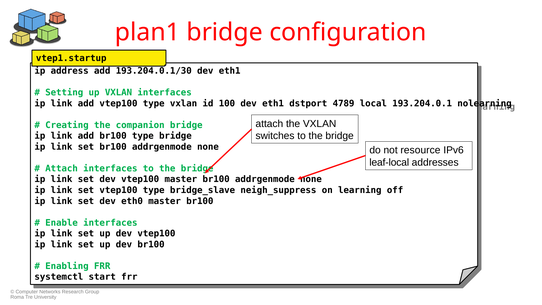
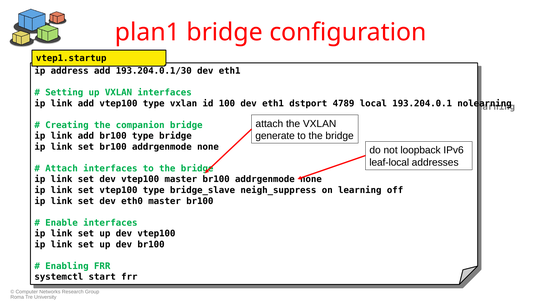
switches: switches -> generate (275, 136)
resource: resource -> loopback (421, 150)
